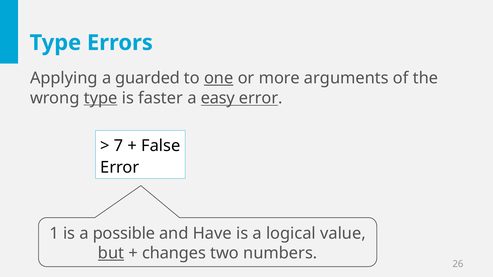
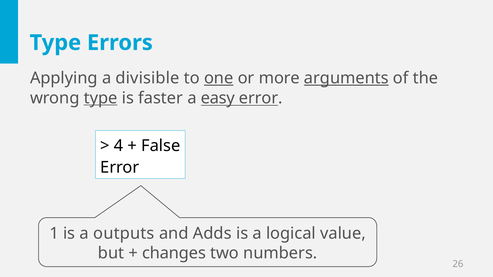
guarded: guarded -> divisible (148, 78)
arguments underline: none -> present (346, 78)
7: 7 -> 4 (119, 146)
possible: possible -> outputs (124, 234)
Have: Have -> Adds (212, 234)
but underline: present -> none (111, 253)
